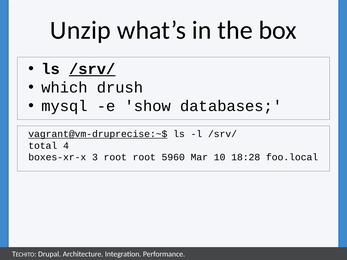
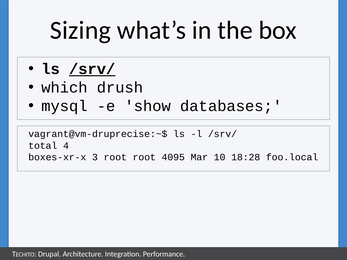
Unzip: Unzip -> Sizing (80, 30)
vagrant@vm-druprecise:~$ underline: present -> none (98, 134)
5960: 5960 -> 4095 (173, 157)
